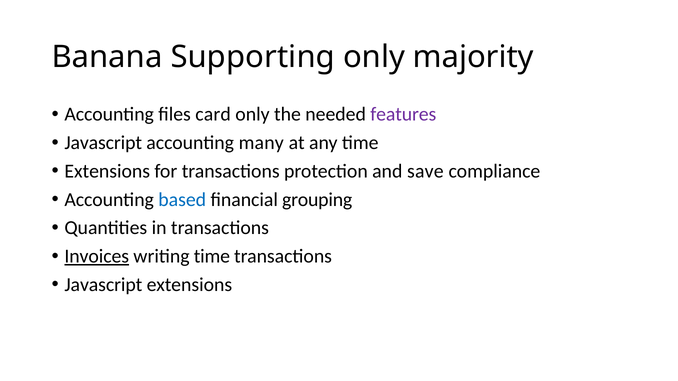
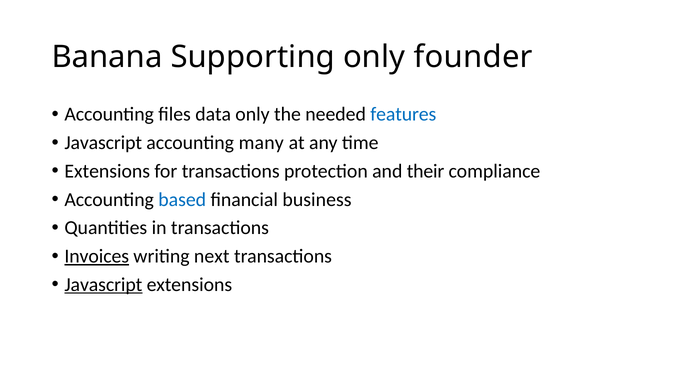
majority: majority -> founder (473, 57)
card: card -> data (213, 115)
features colour: purple -> blue (403, 115)
save: save -> their (426, 171)
grouping: grouping -> business (317, 200)
writing time: time -> next (212, 257)
Javascript underline: none -> present (103, 285)
